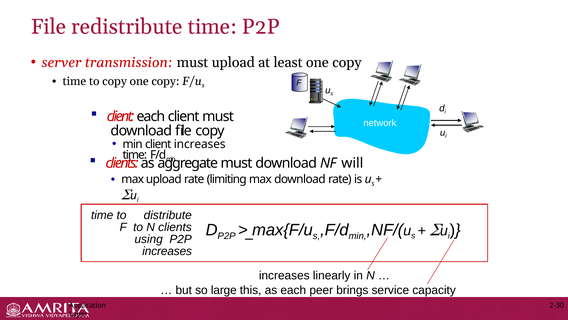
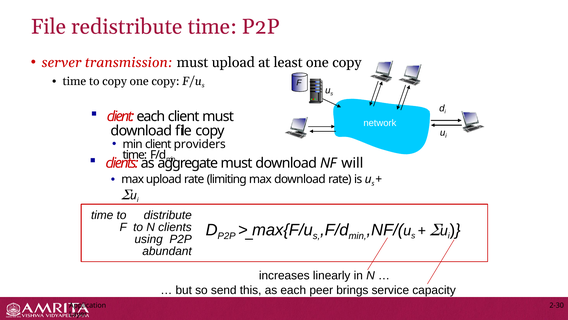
client increases: increases -> providers (200, 144)
increases: increases -> abundant (167, 251)
large: large -> send (224, 290)
